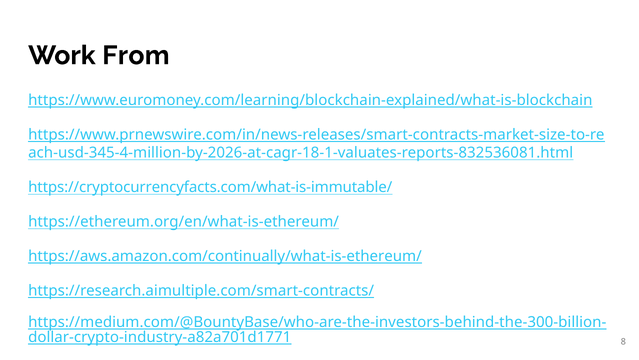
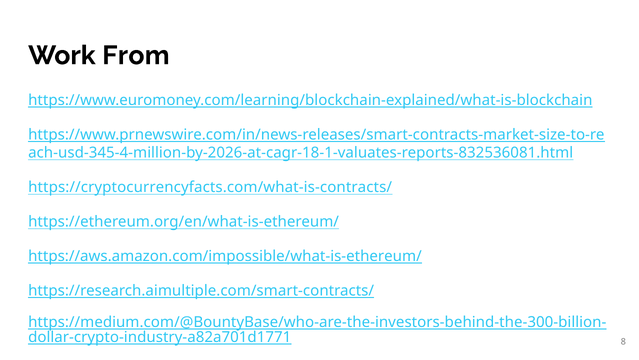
https://cryptocurrencyfacts.com/what-is-immutable/: https://cryptocurrencyfacts.com/what-is-immutable/ -> https://cryptocurrencyfacts.com/what-is-contracts/ (210, 187)
https://aws.amazon.com/continually/what-is-ethereum/: https://aws.amazon.com/continually/what-is-ethereum/ -> https://aws.amazon.com/impossible/what-is-ethereum/ (225, 256)
